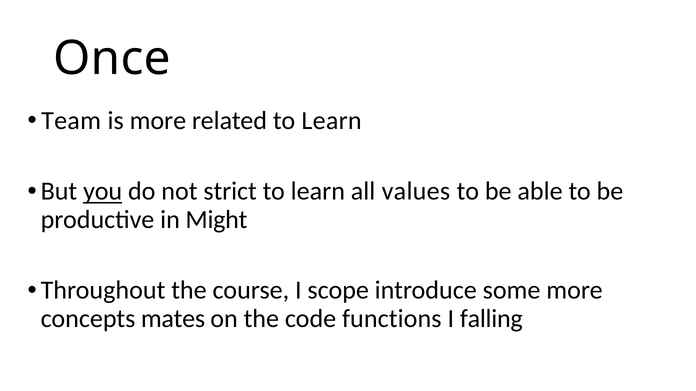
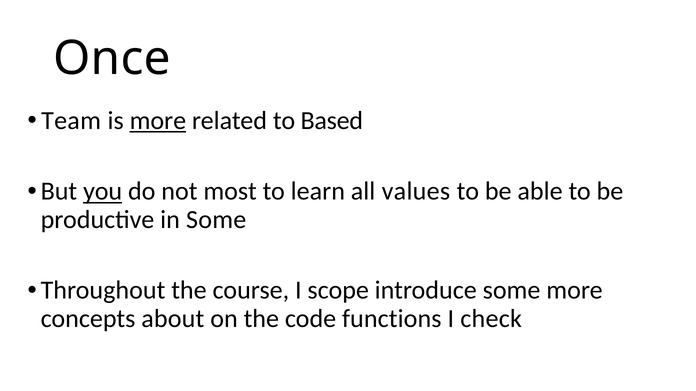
more underline: none -> present (158, 121)
related to Learn: Learn -> Based (332, 121)
strict: strict -> most (230, 192)
in Might: Might -> Some (216, 220)
mates: mates -> about (173, 319)
falling: falling -> check (491, 319)
